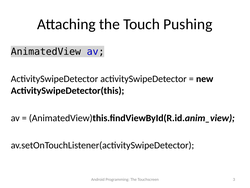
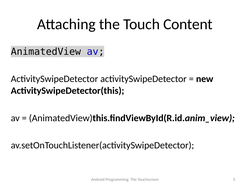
Pushing: Pushing -> Content (188, 24)
